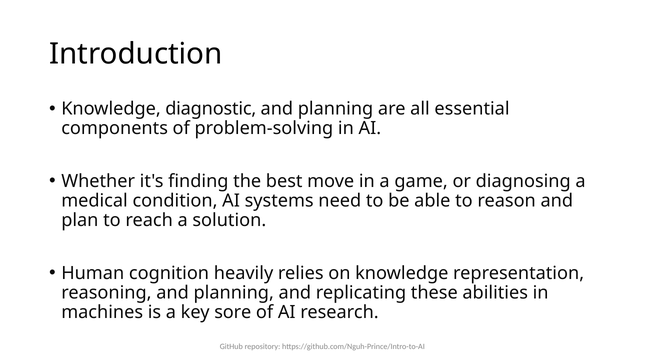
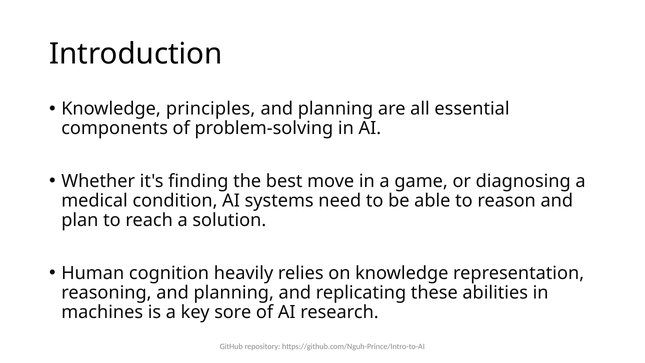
diagnostic: diagnostic -> principles (211, 109)
